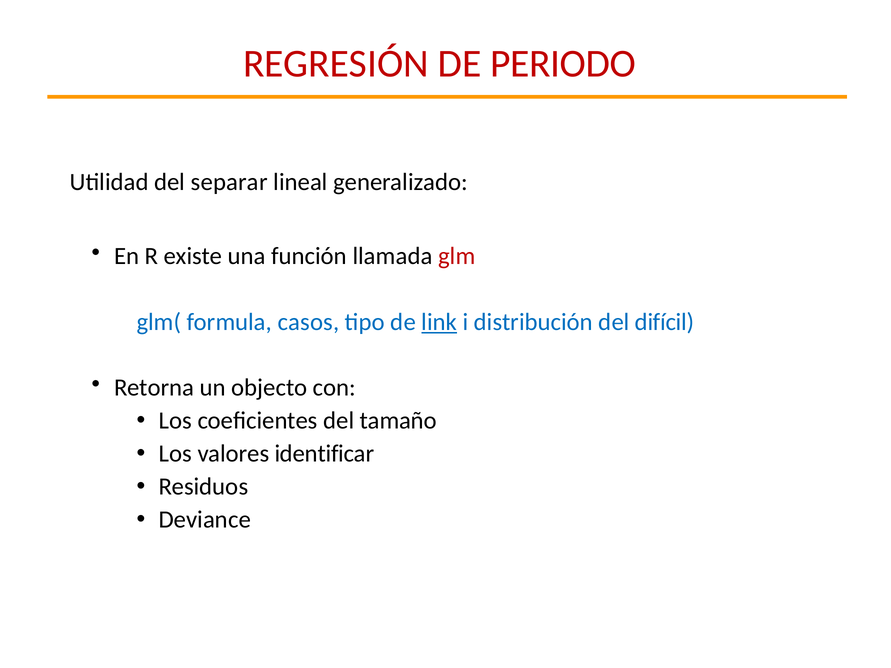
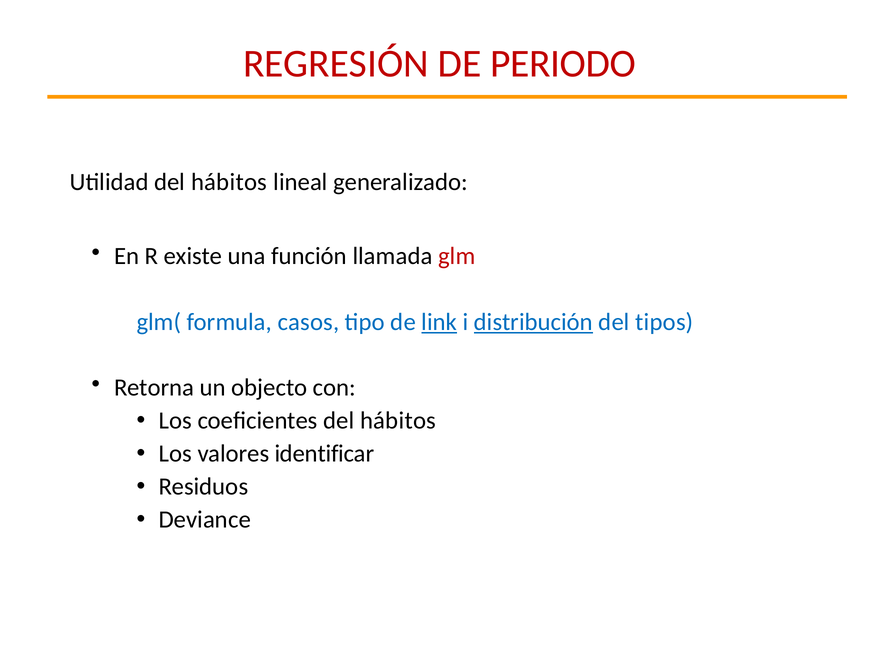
Utilidad del separar: separar -> hábitos (229, 182)
distribución underline: none -> present (533, 322)
difícil: difícil -> tipos (664, 322)
coeficientes del tamaño: tamaño -> hábitos (398, 421)
